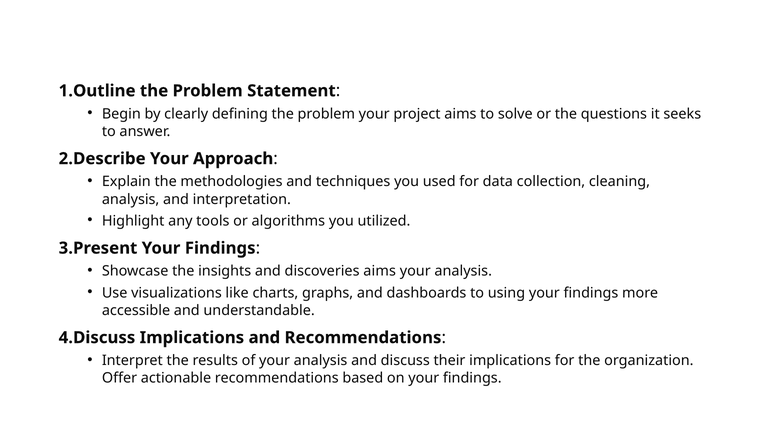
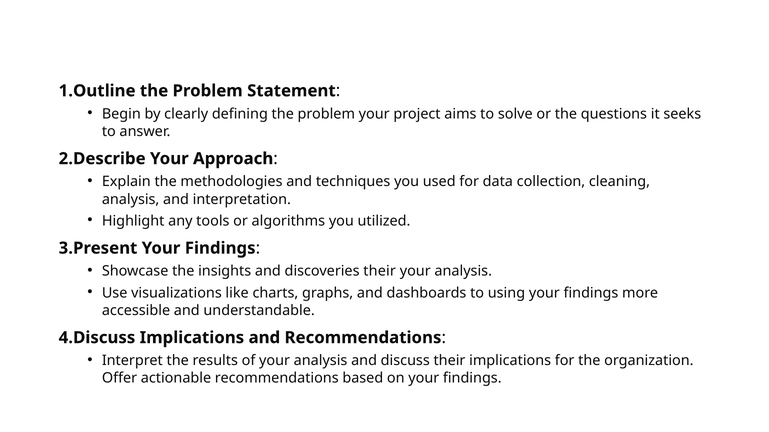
discoveries aims: aims -> their (380, 271)
